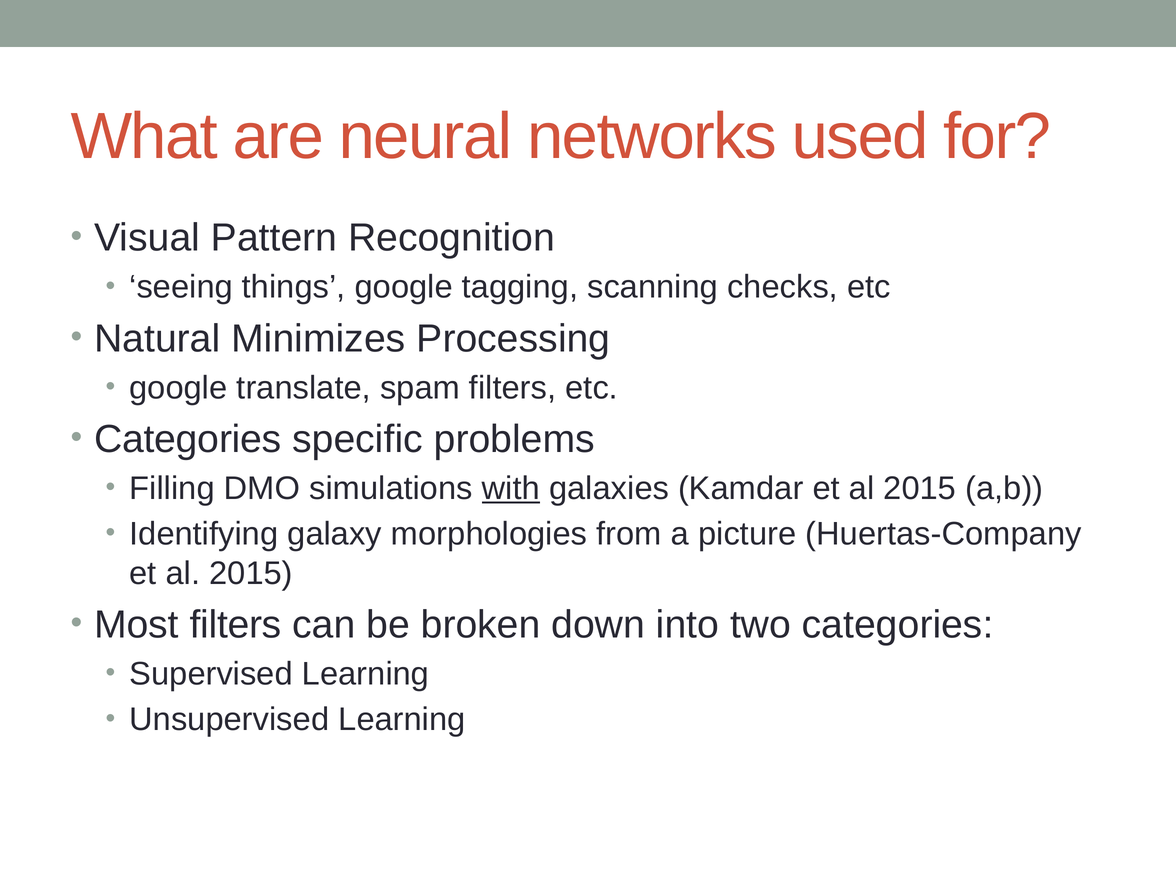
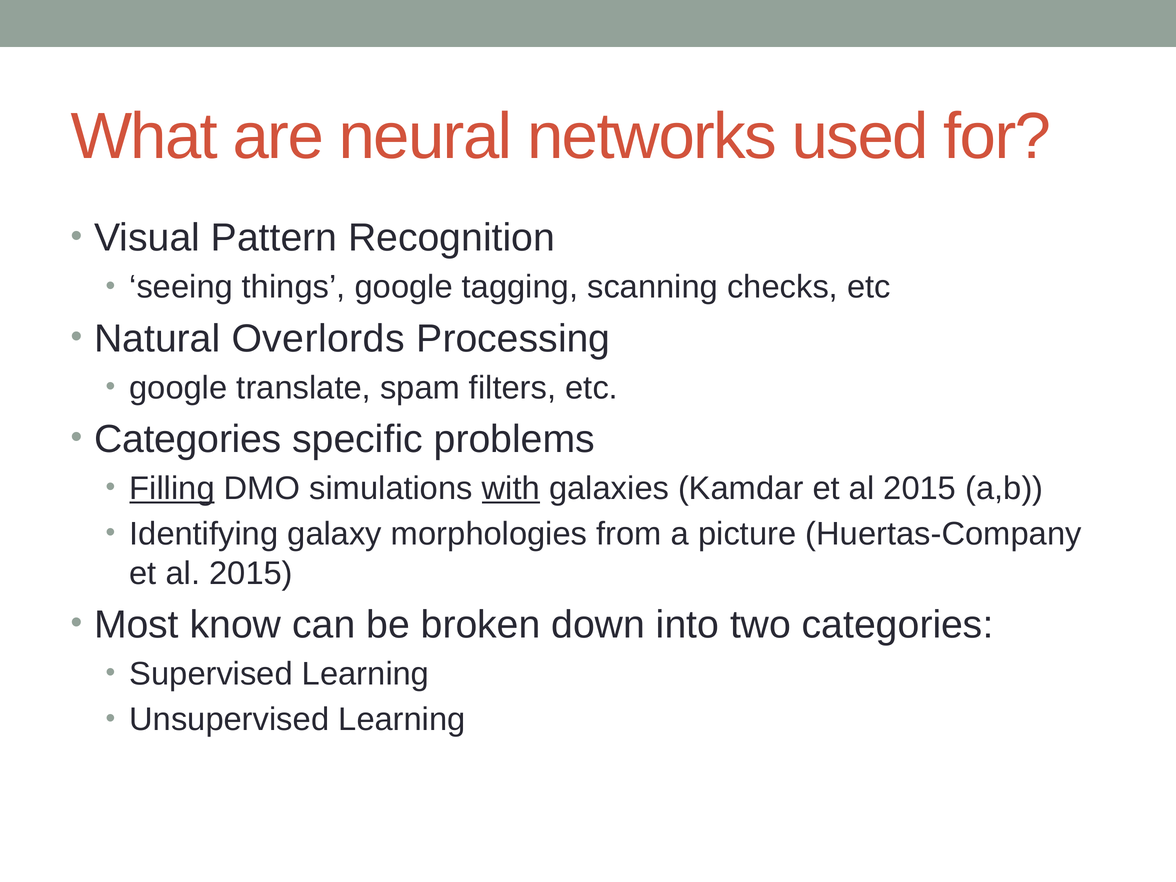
Minimizes: Minimizes -> Overlords (318, 339)
Filling underline: none -> present (172, 488)
Most filters: filters -> know (235, 625)
